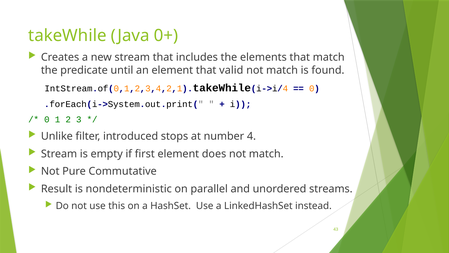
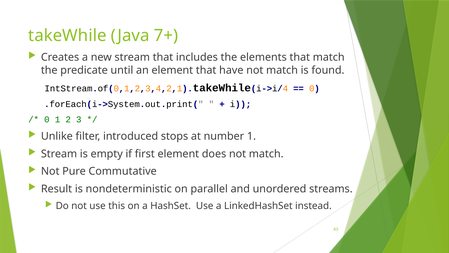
0+: 0+ -> 7+ (166, 35)
valid: valid -> have (231, 70)
number 4: 4 -> 1 (251, 136)
